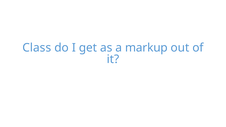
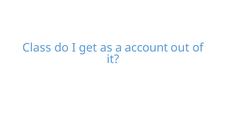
markup: markup -> account (146, 48)
